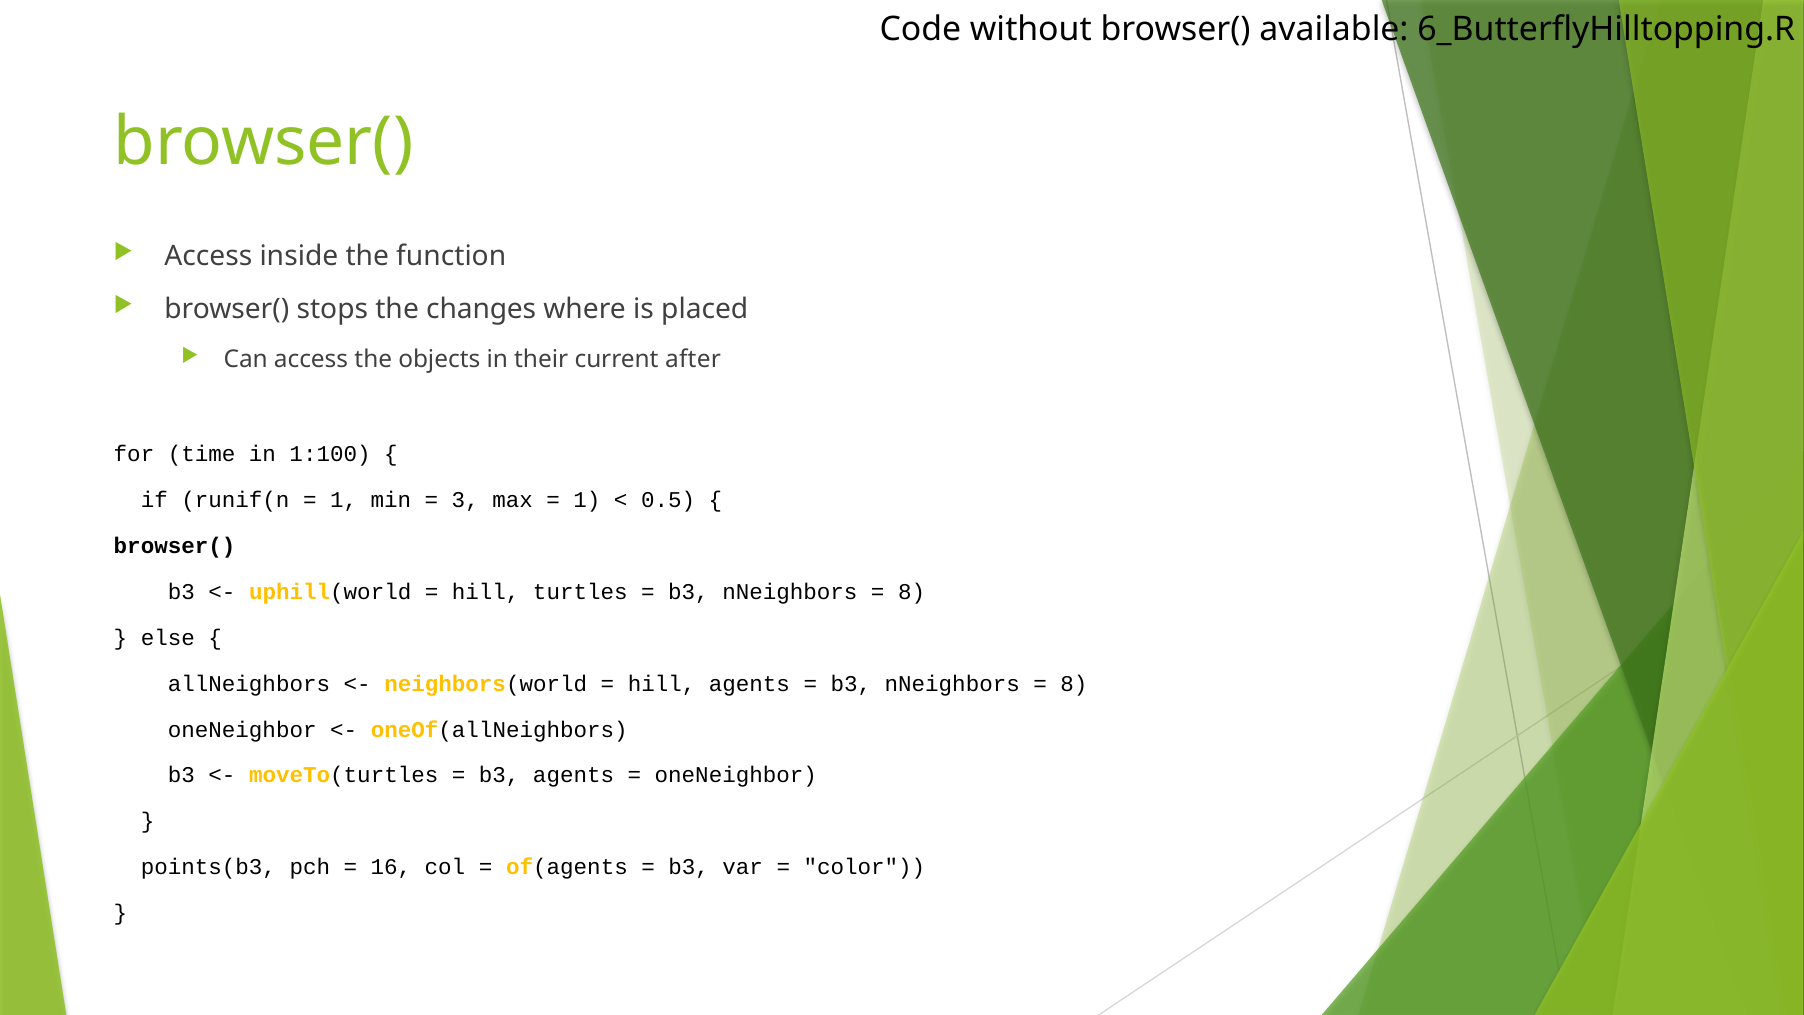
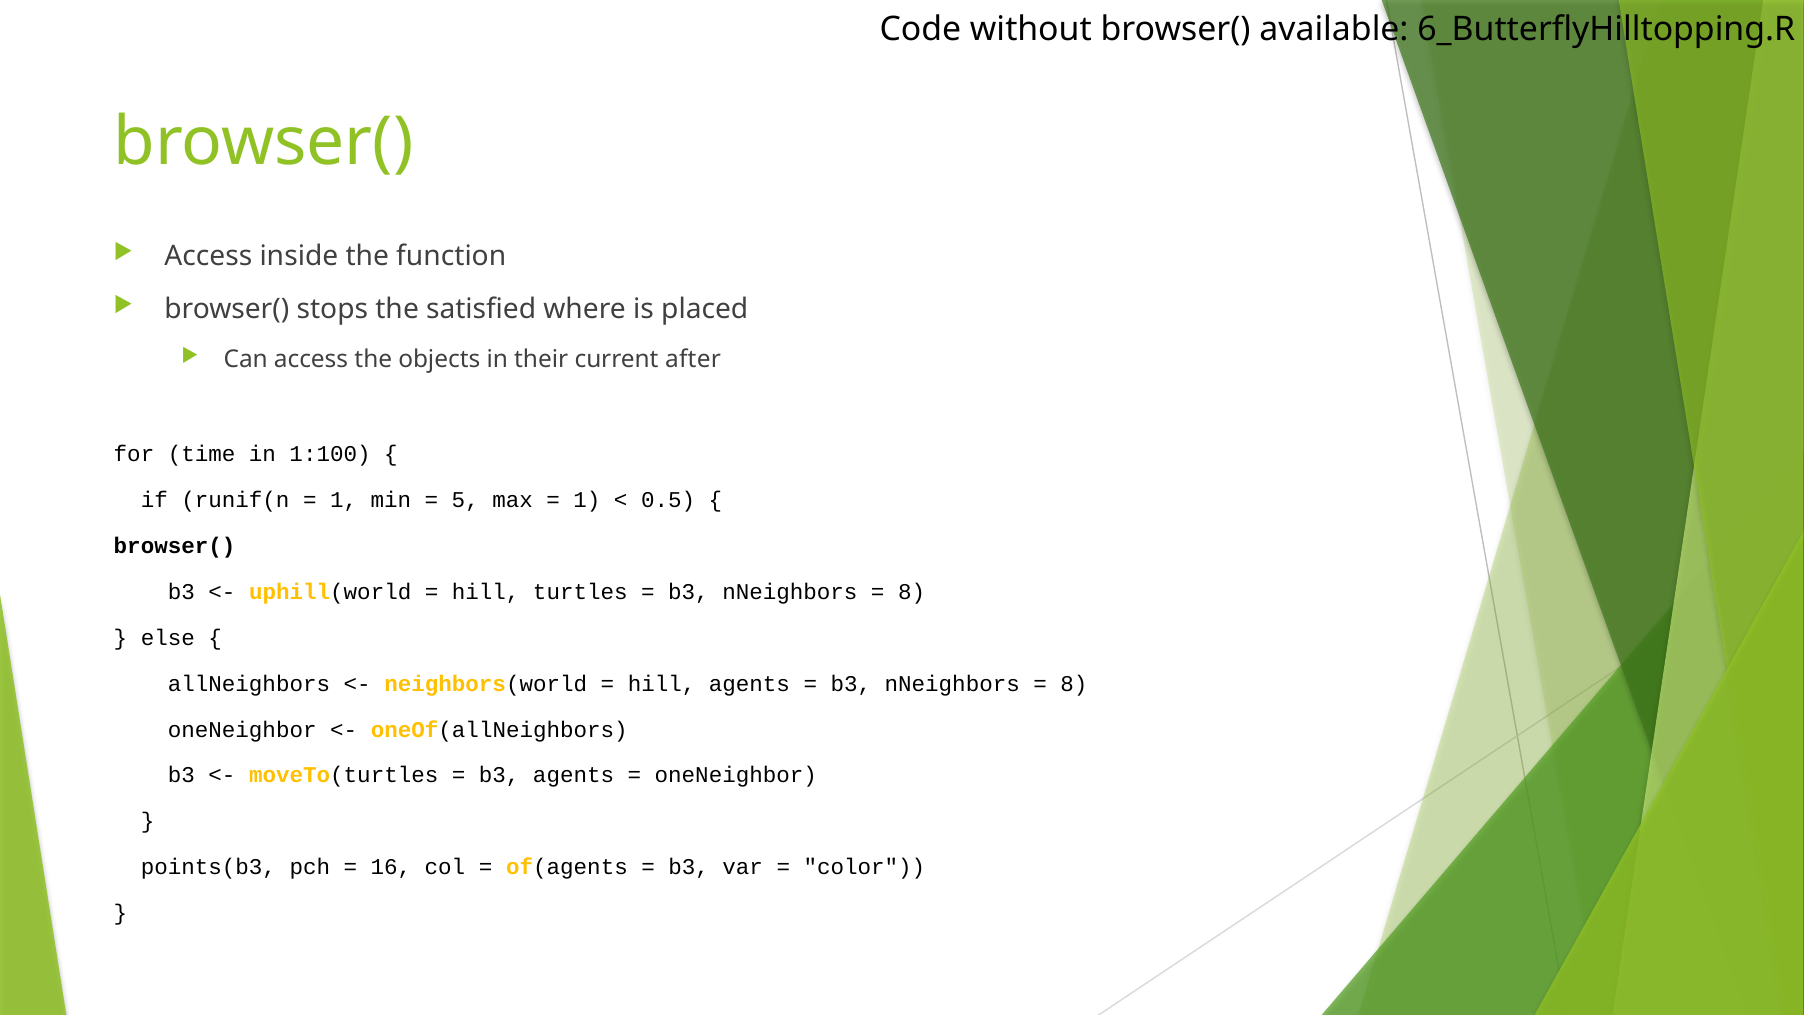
changes: changes -> satisfied (481, 309)
3: 3 -> 5 (465, 500)
